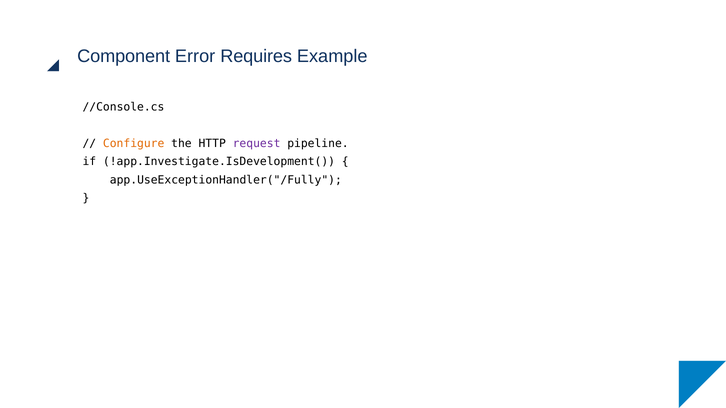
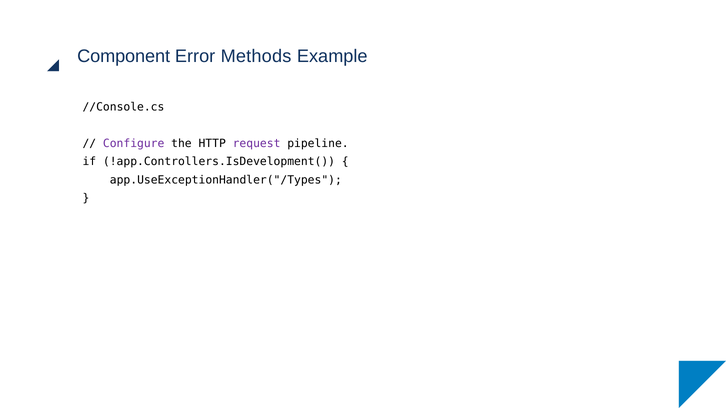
Requires: Requires -> Methods (256, 56)
Configure colour: orange -> purple (134, 144)
!app.Investigate.IsDevelopment(: !app.Investigate.IsDevelopment( -> !app.Controllers.IsDevelopment( (219, 162)
app.UseExceptionHandler("/Fully: app.UseExceptionHandler("/Fully -> app.UseExceptionHandler("/Types (226, 180)
